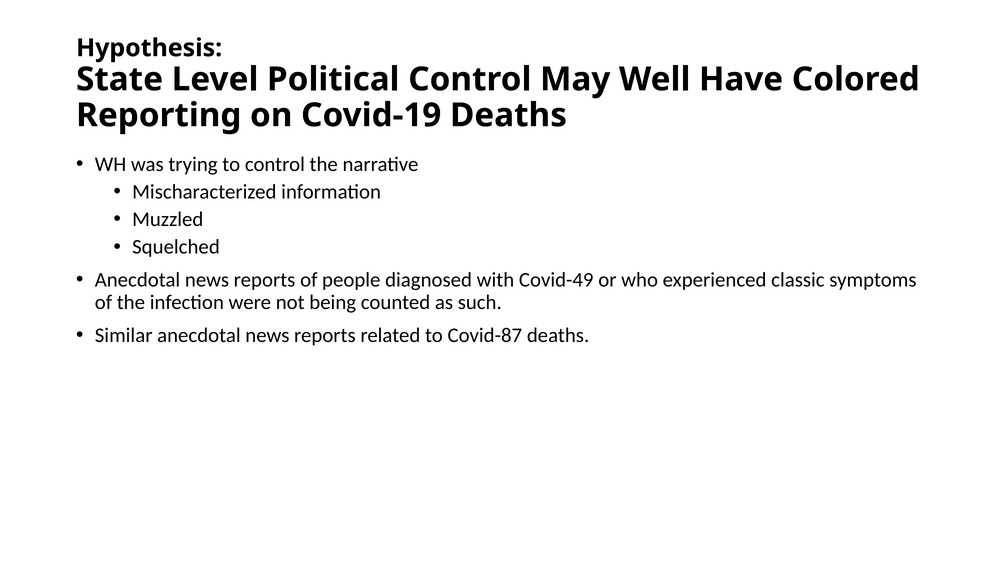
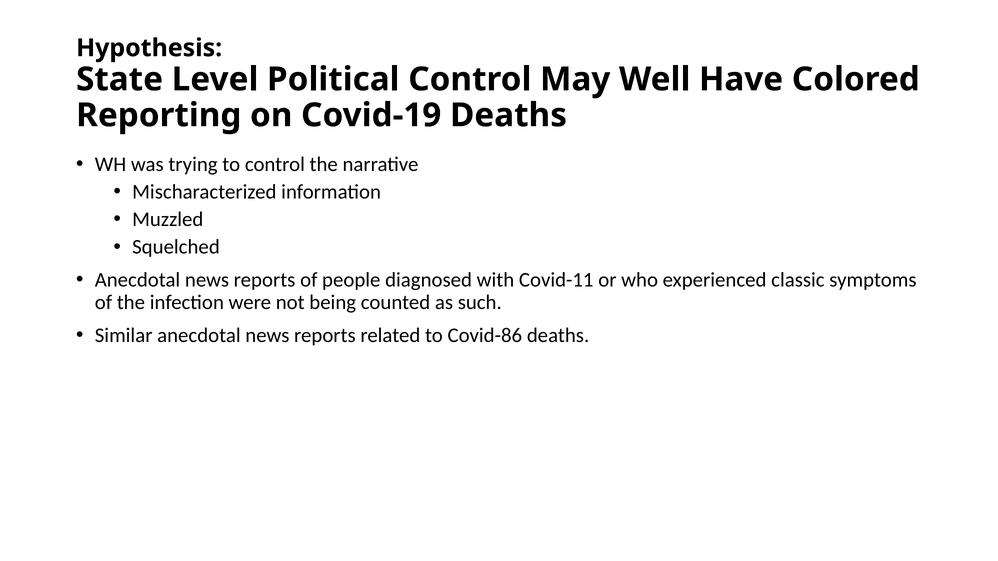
Covid-49: Covid-49 -> Covid-11 (556, 280)
Covid-87: Covid-87 -> Covid-86 (485, 335)
